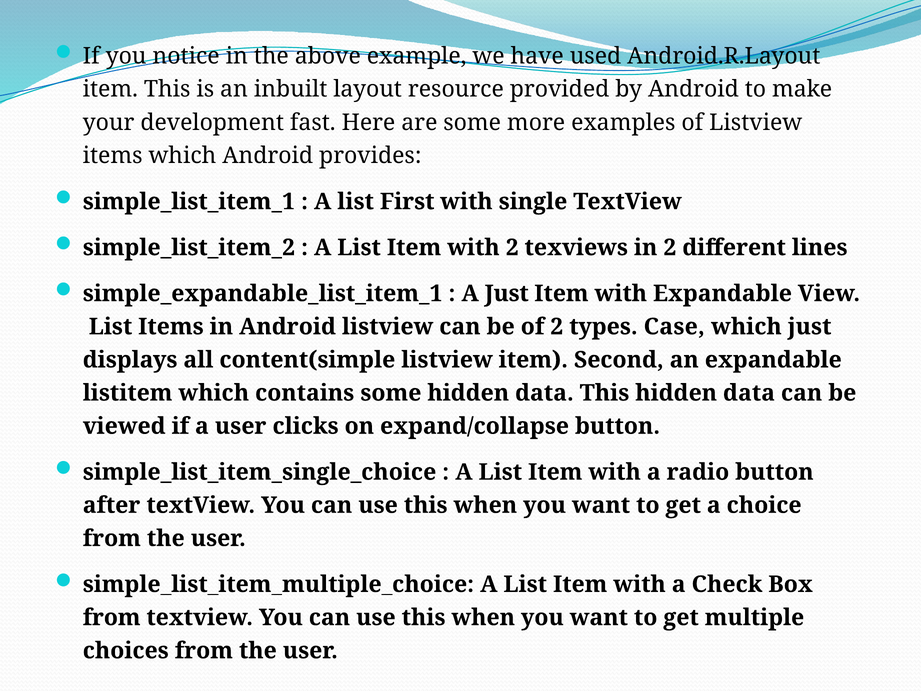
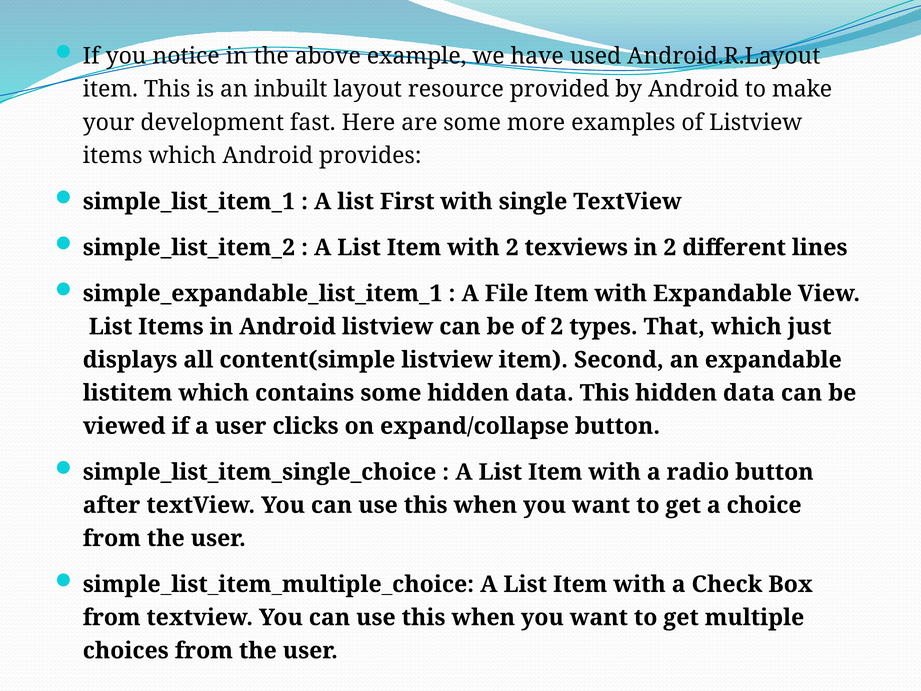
A Just: Just -> File (507, 293)
Case: Case -> That (674, 327)
